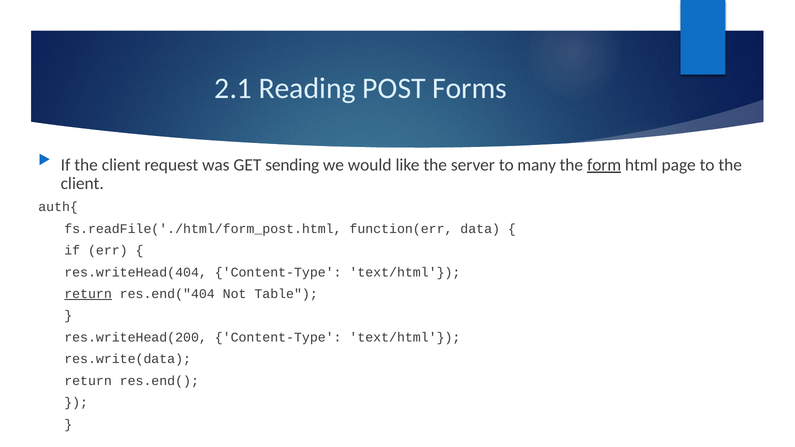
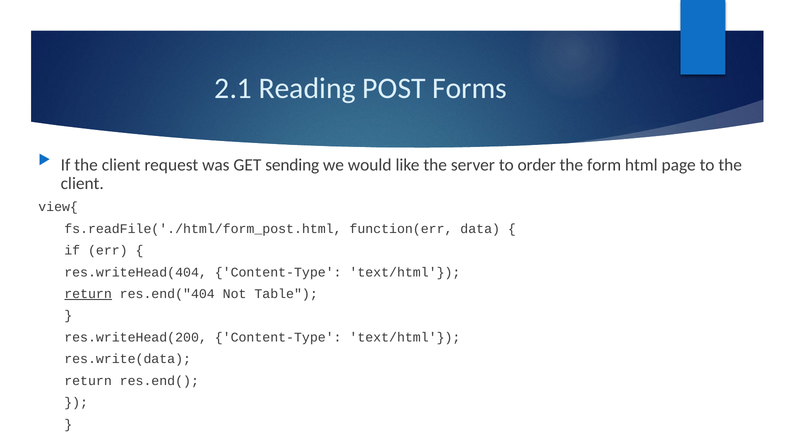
many: many -> order (537, 165)
form underline: present -> none (604, 165)
auth{: auth{ -> view{ (58, 207)
